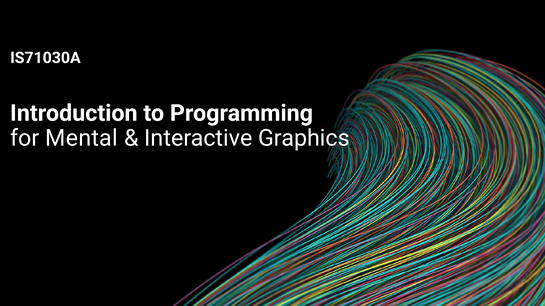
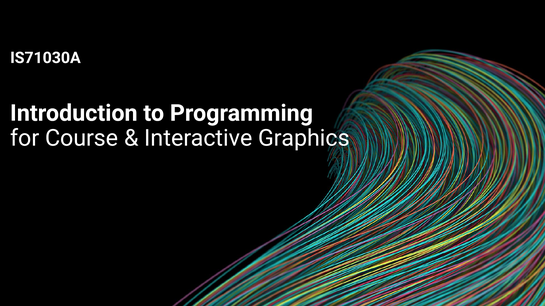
Mental: Mental -> Course (82, 139)
